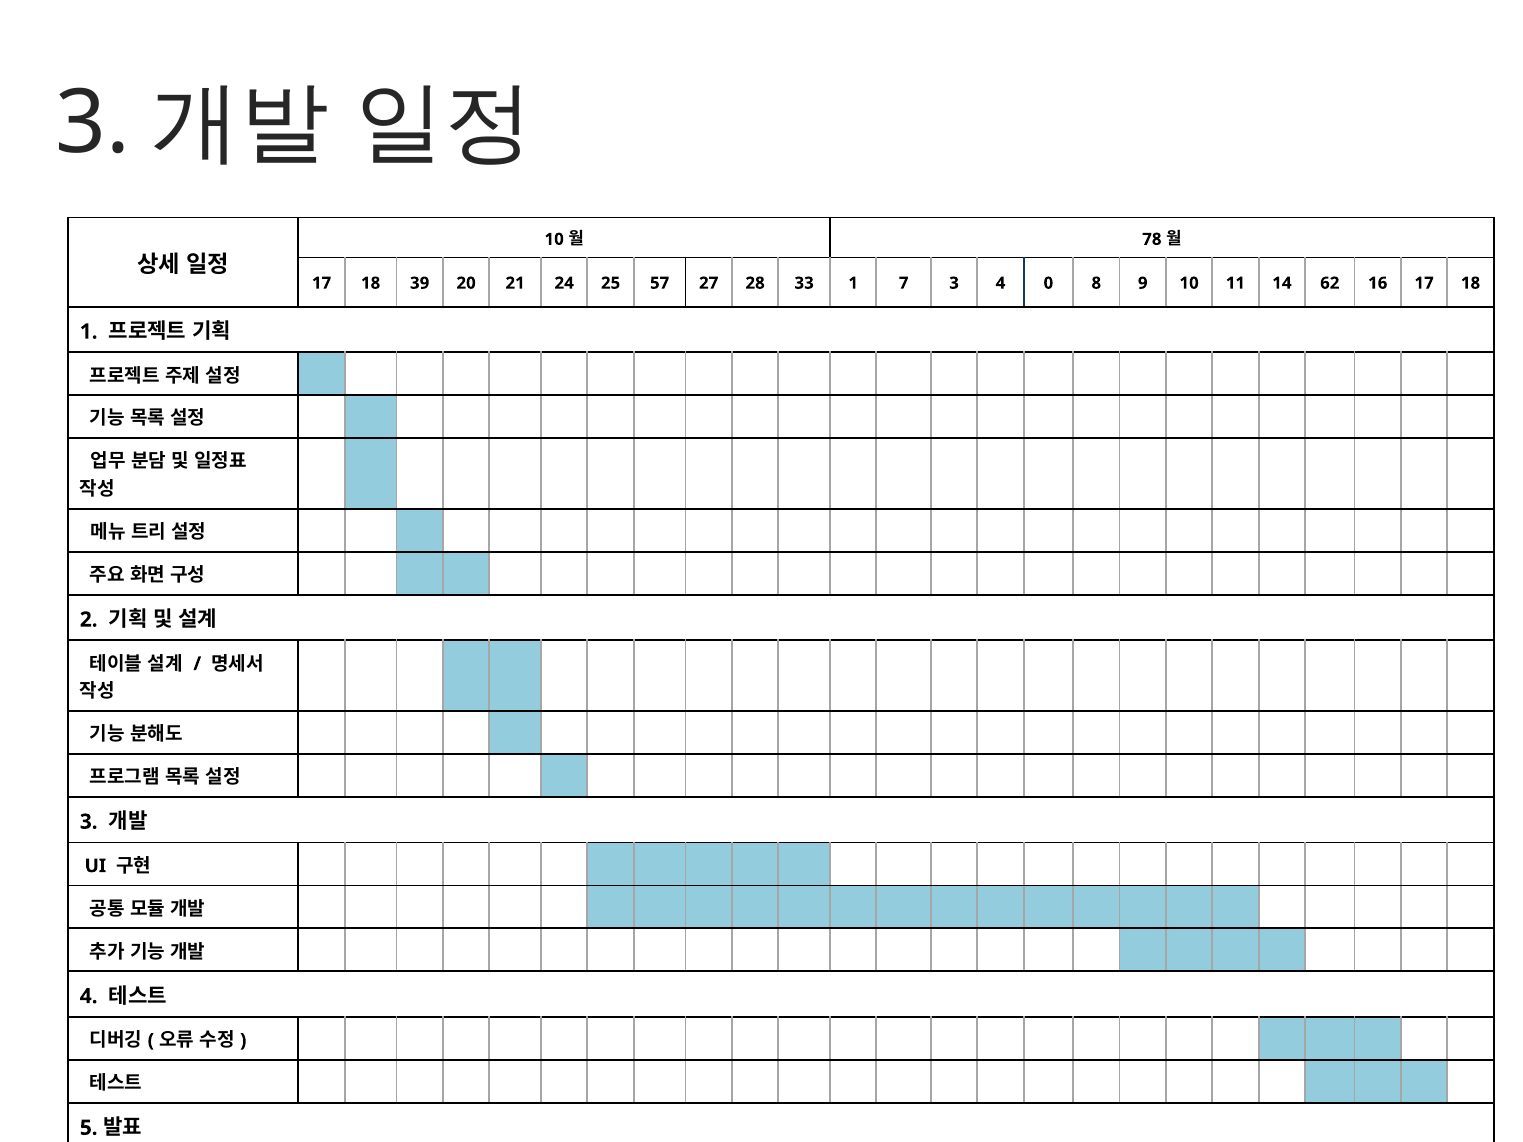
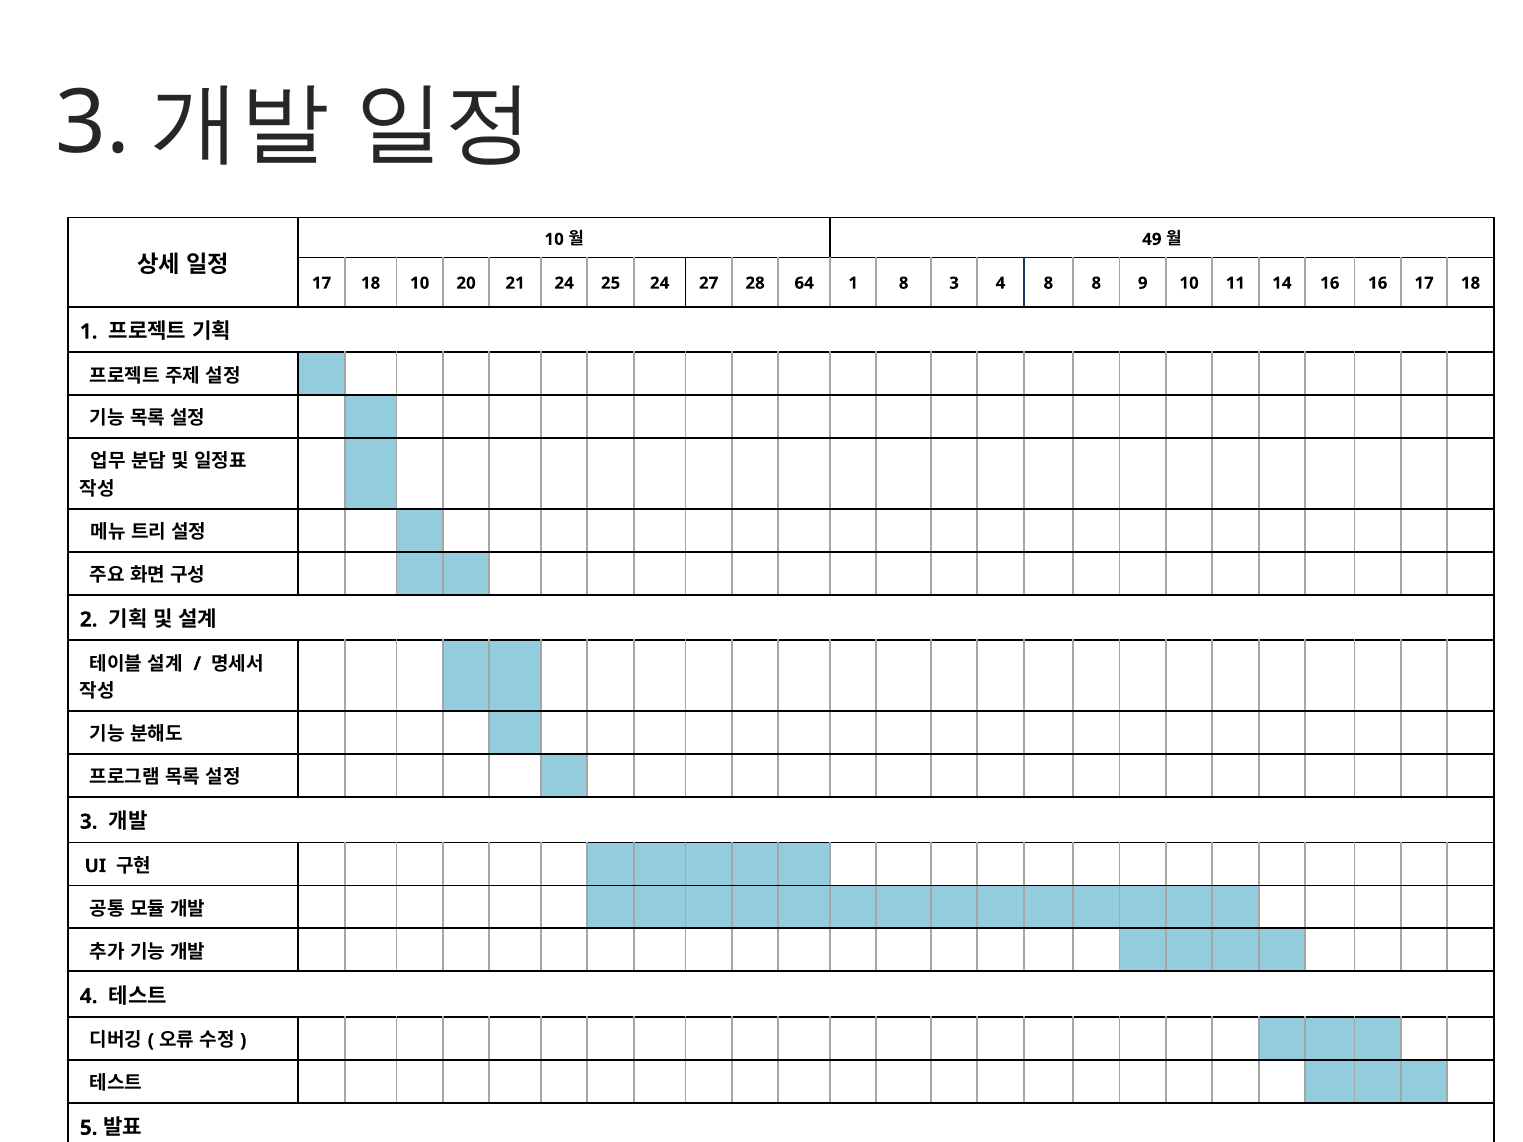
78: 78 -> 49 (1152, 239)
18 39: 39 -> 10 (420, 283)
25 57: 57 -> 24 (660, 283)
33: 33 -> 64 (804, 283)
1 7: 7 -> 8 (904, 283)
4 0: 0 -> 8 (1048, 283)
14 62: 62 -> 16 (1330, 283)
